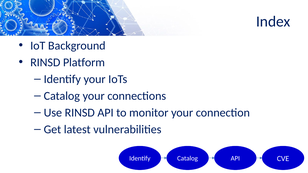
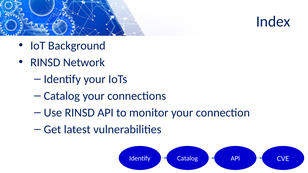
Platform: Platform -> Network (84, 62)
